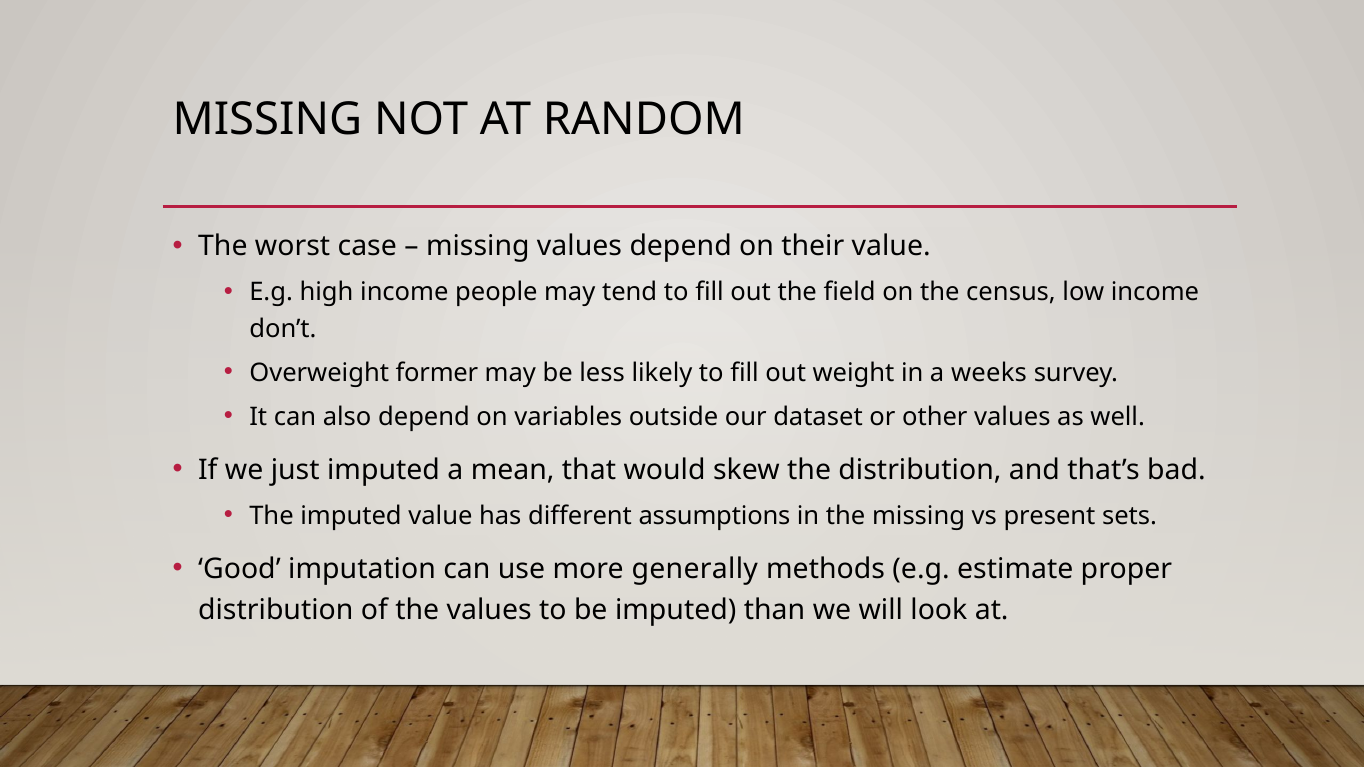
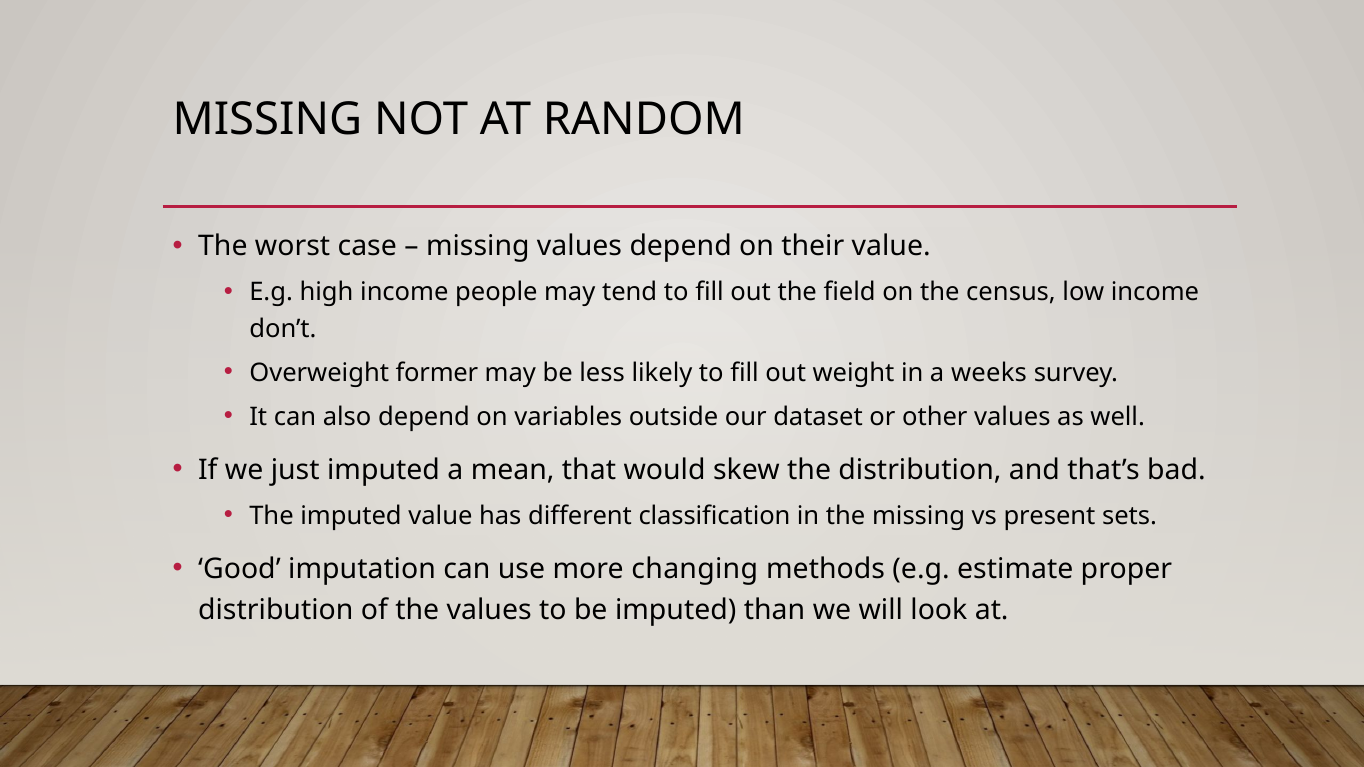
assumptions: assumptions -> classification (714, 516)
generally: generally -> changing (695, 569)
